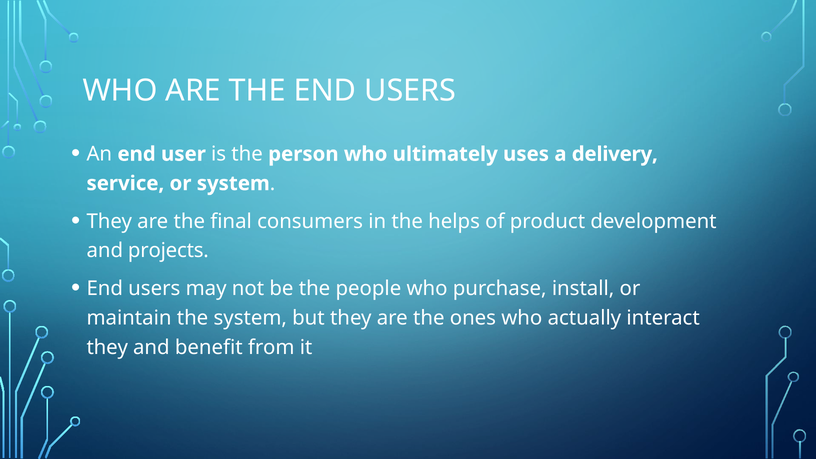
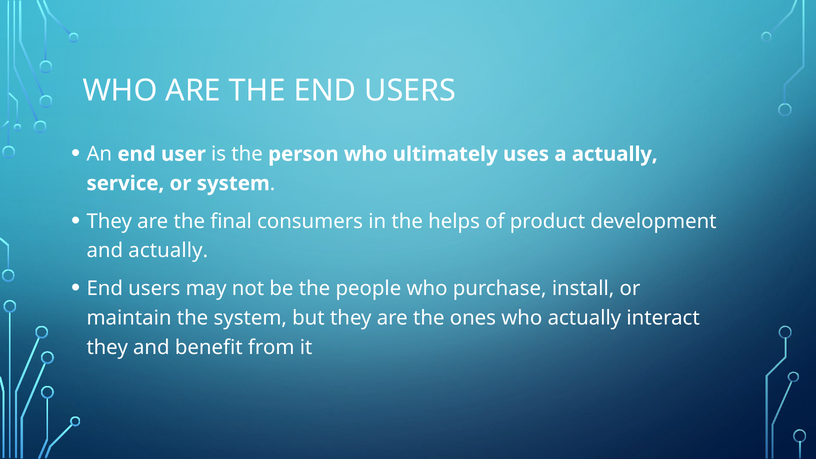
a delivery: delivery -> actually (615, 154)
and projects: projects -> actually (168, 251)
